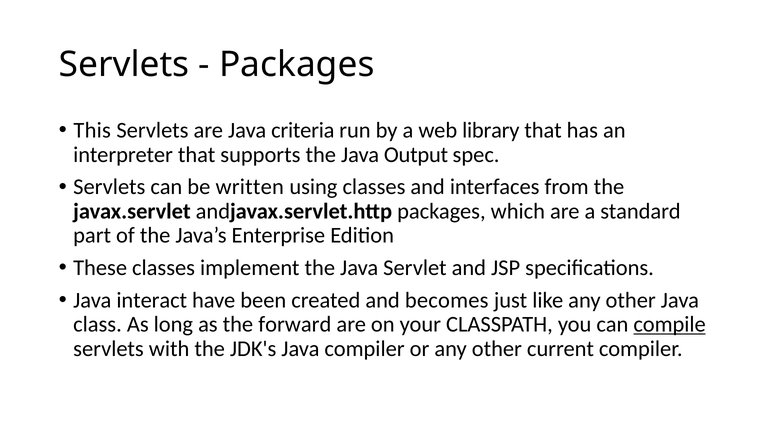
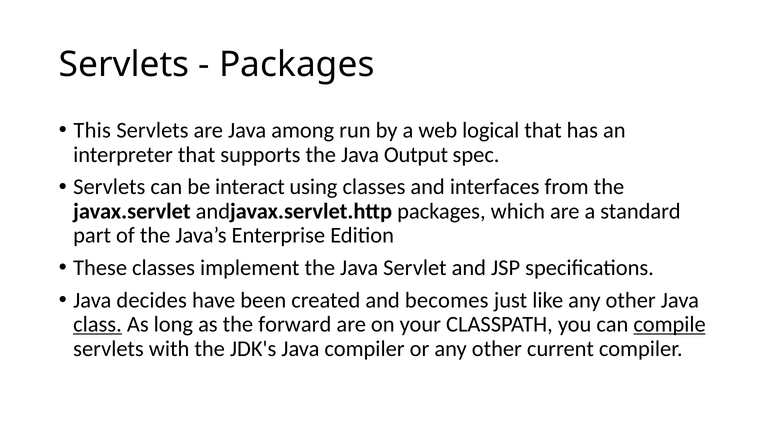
criteria: criteria -> among (303, 130)
library: library -> logical (491, 130)
written: written -> interact (250, 187)
interact: interact -> decides (152, 300)
class underline: none -> present (98, 324)
